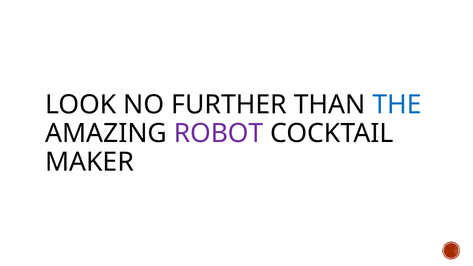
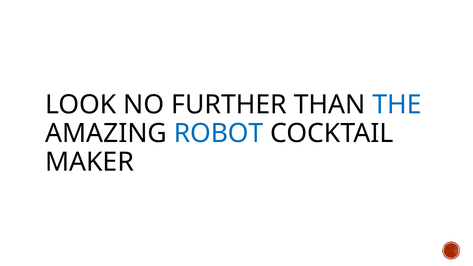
ROBOT colour: purple -> blue (219, 133)
